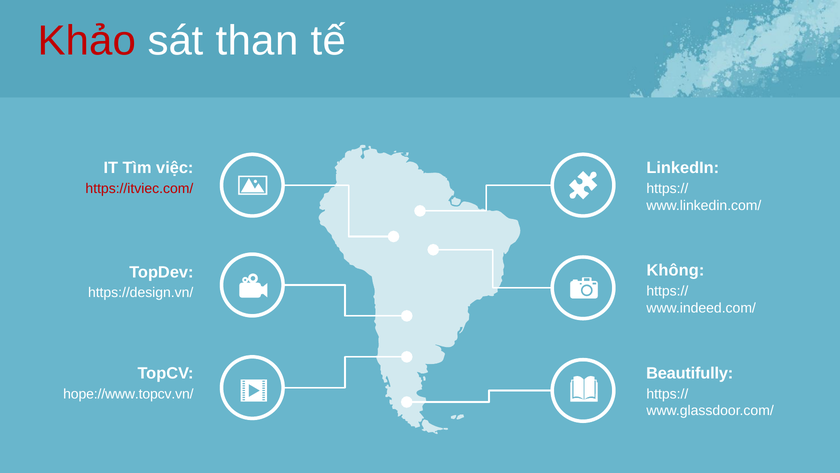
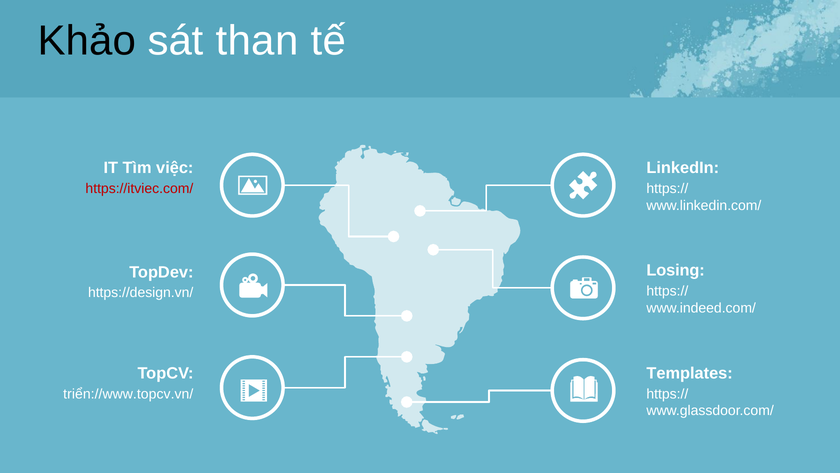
Khảo colour: red -> black (87, 41)
Không: Không -> Losing (676, 270)
Beautifully: Beautifully -> Templates (690, 373)
hope://www.topcv.vn/: hope://www.topcv.vn/ -> triển://www.topcv.vn/ (128, 394)
